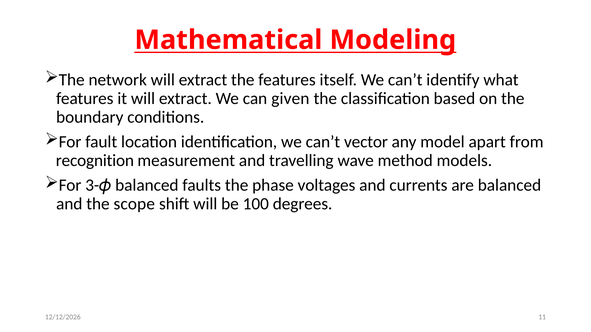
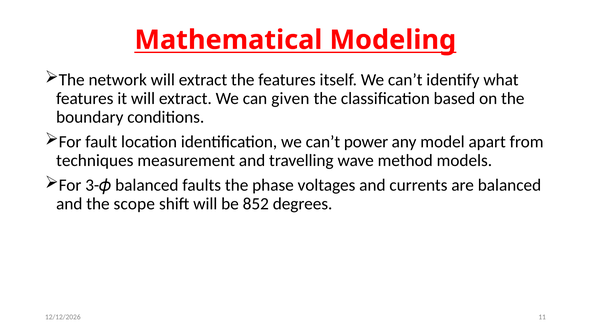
vector: vector -> power (366, 142)
recognition: recognition -> techniques (95, 161)
100: 100 -> 852 (256, 204)
